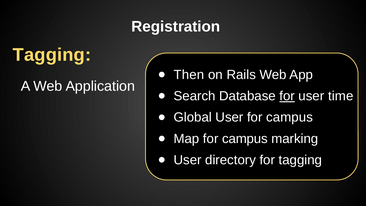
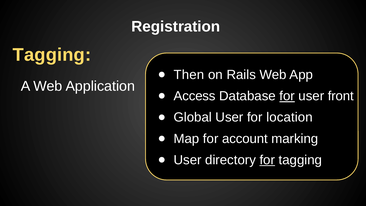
Search: Search -> Access (195, 96)
time: time -> front (341, 96)
campus: campus -> location (290, 117)
Map for campus: campus -> account (245, 139)
for underline: none -> present (267, 160)
